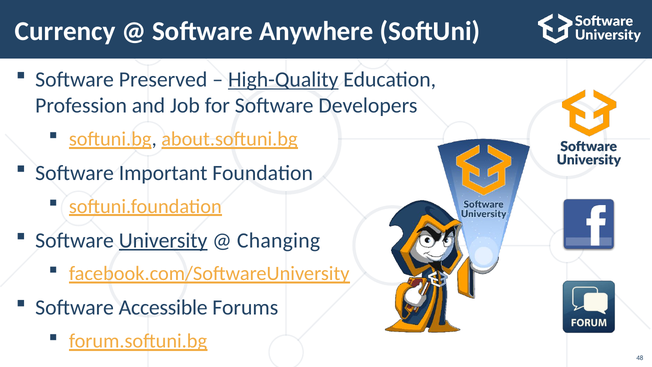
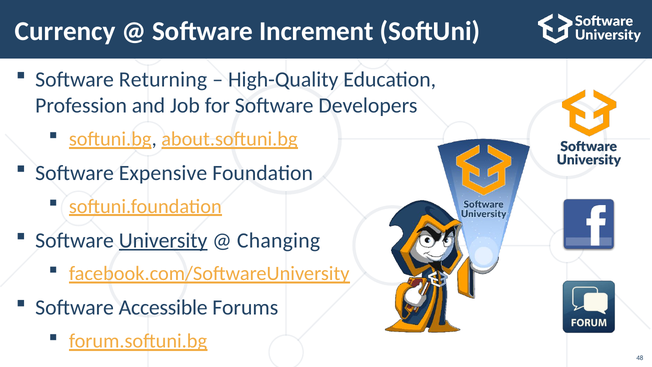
Anywhere: Anywhere -> Increment (316, 31)
Preserved: Preserved -> Returning (163, 80)
High-Quality underline: present -> none (283, 80)
Important: Important -> Expensive (163, 173)
